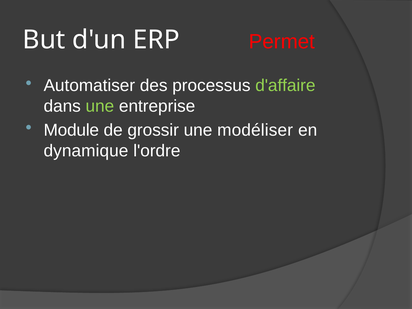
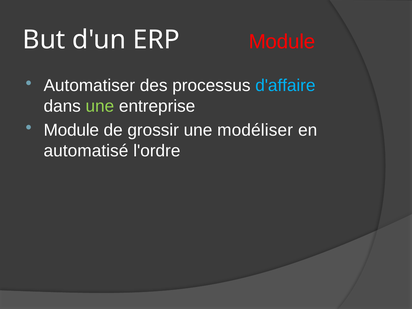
Permet: Permet -> Module (282, 42)
d'affaire colour: light green -> light blue (285, 86)
dynamique: dynamique -> automatisé (86, 151)
